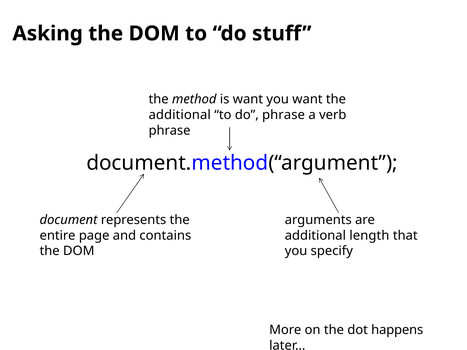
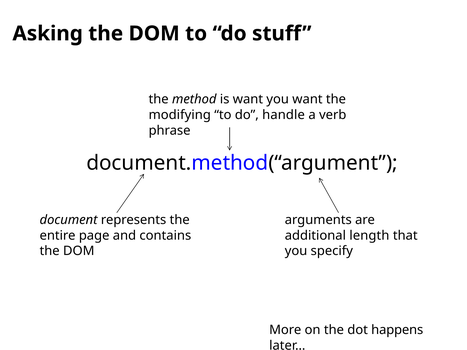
additional: additional -> modifying (180, 115)
do phrase: phrase -> handle (284, 115)
